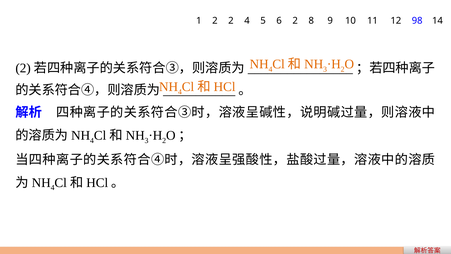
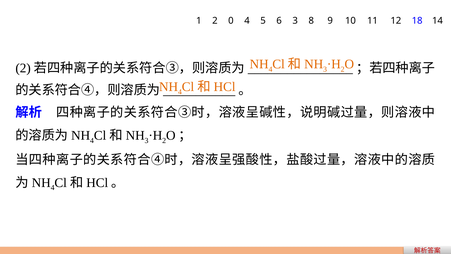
2 2: 2 -> 0 (231, 21)
6 2: 2 -> 3 (295, 21)
98: 98 -> 18 (417, 21)
